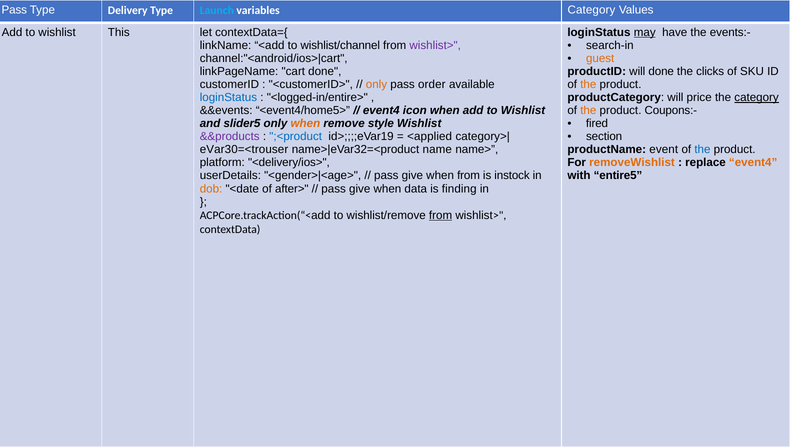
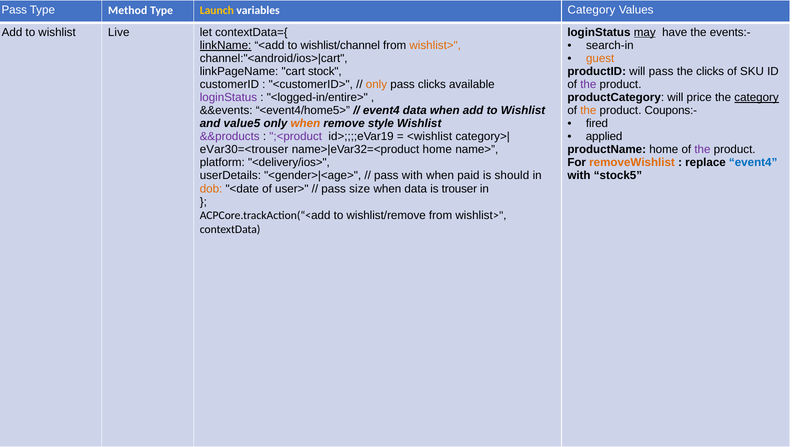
Delivery: Delivery -> Method (128, 10)
Launch colour: light blue -> yellow (217, 10)
This: This -> Live (119, 32)
linkName underline: none -> present (226, 45)
wishlist> colour: purple -> orange (435, 45)
cart done: done -> stock (325, 71)
will done: done -> pass (661, 71)
pass order: order -> clicks (432, 84)
the colour: orange -> purple (588, 84)
loginStatus colour: blue -> purple (228, 97)
event4 icon: icon -> data (415, 110)
slider5: slider5 -> value5 (242, 123)
;<product colour: blue -> purple (296, 136)
<applied: <applied -> <wishlist (430, 136)
section: section -> applied (604, 136)
name: name -> home (437, 149)
productName event: event -> home (664, 149)
the colour: blue -> purple (702, 149)
event4 colour: orange -> blue (753, 162)
give: give -> with (412, 176)
when from: from -> paid (468, 176)
instock: instock -> should (512, 176)
entire5: entire5 -> stock5 (618, 176)
after>: after> -> user> (292, 189)
give: give -> size (360, 189)
finding: finding -> trouser (459, 189)
from underline: present -> none (441, 215)
